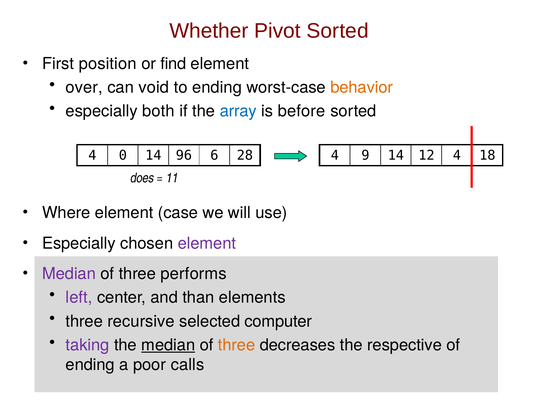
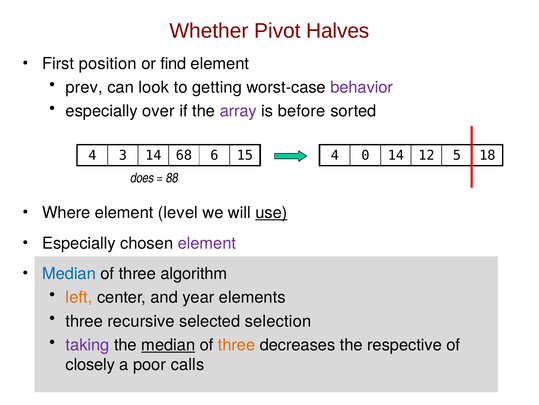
Pivot Sorted: Sorted -> Halves (338, 31)
over: over -> prev (84, 87)
void: void -> look (154, 87)
to ending: ending -> getting (217, 87)
behavior colour: orange -> purple (362, 87)
both: both -> over (159, 111)
array colour: blue -> purple (238, 111)
0: 0 -> 3 (123, 155)
96: 96 -> 68 (184, 155)
28: 28 -> 15 (245, 155)
9: 9 -> 0 (365, 155)
12 4: 4 -> 5 (457, 155)
11: 11 -> 88 (172, 178)
case: case -> level (178, 212)
use underline: none -> present (271, 212)
Median colour: purple -> blue (69, 273)
performs: performs -> algorithm (194, 273)
left colour: purple -> orange (79, 297)
than: than -> year (198, 297)
computer: computer -> selection (278, 321)
ending: ending -> closely (90, 364)
